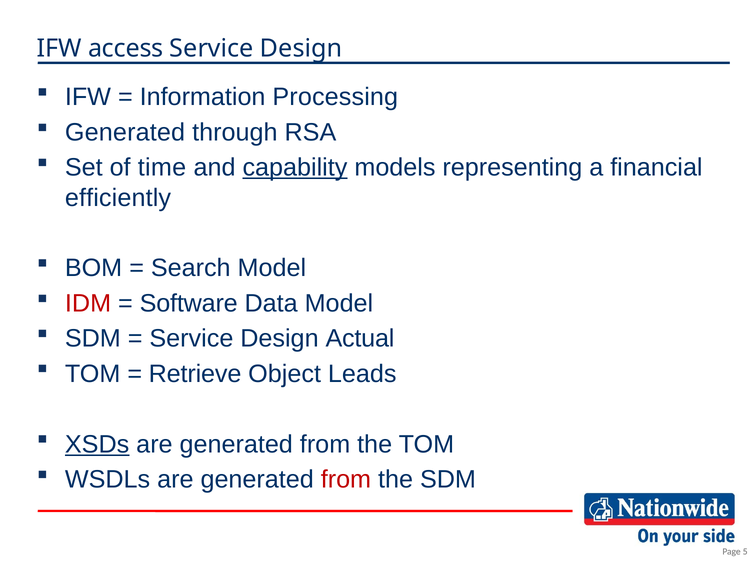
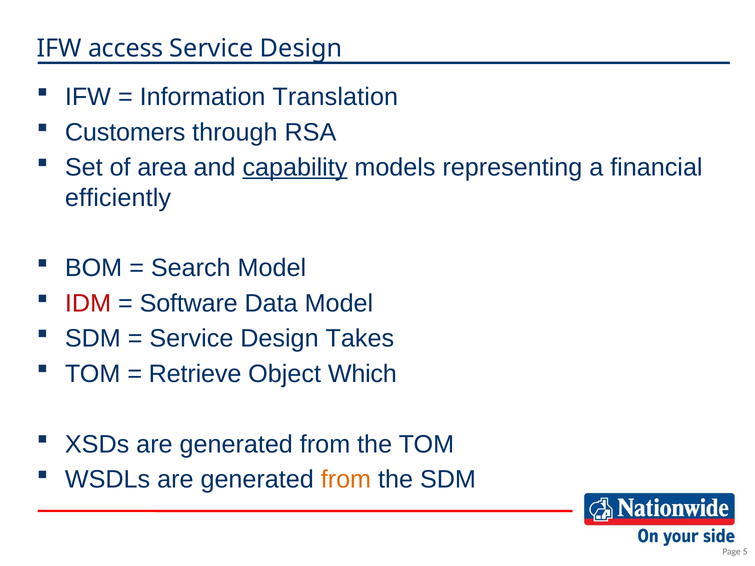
Processing: Processing -> Translation (335, 97)
Generated: Generated -> Customers (125, 132)
time: time -> area (162, 168)
Actual: Actual -> Takes (360, 339)
Leads: Leads -> Which (362, 374)
XSDs underline: present -> none (97, 444)
from colour: red -> orange (346, 480)
